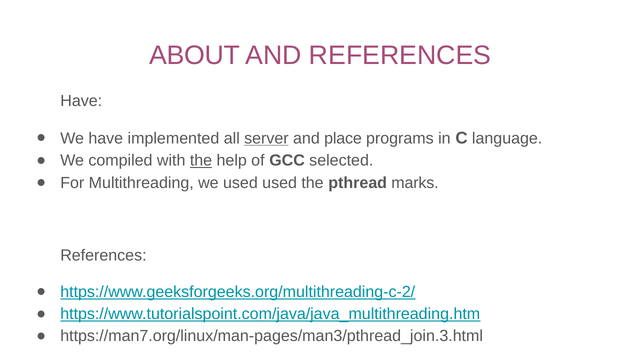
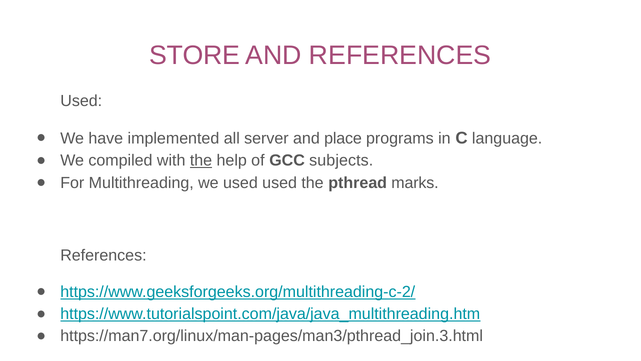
ABOUT: ABOUT -> STORE (194, 55)
Have: Have -> Used (81, 101)
server underline: present -> none (266, 138)
selected: selected -> subjects (341, 160)
